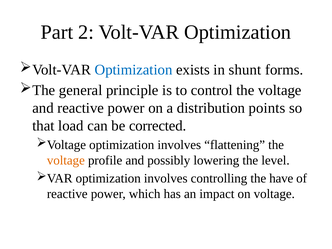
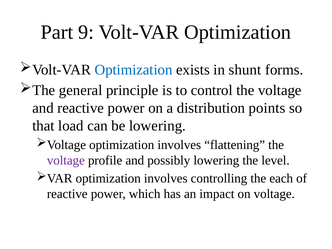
2: 2 -> 9 (86, 32)
be corrected: corrected -> lowering (157, 126)
voltage colour: orange -> purple (66, 160)
have: have -> each (281, 178)
